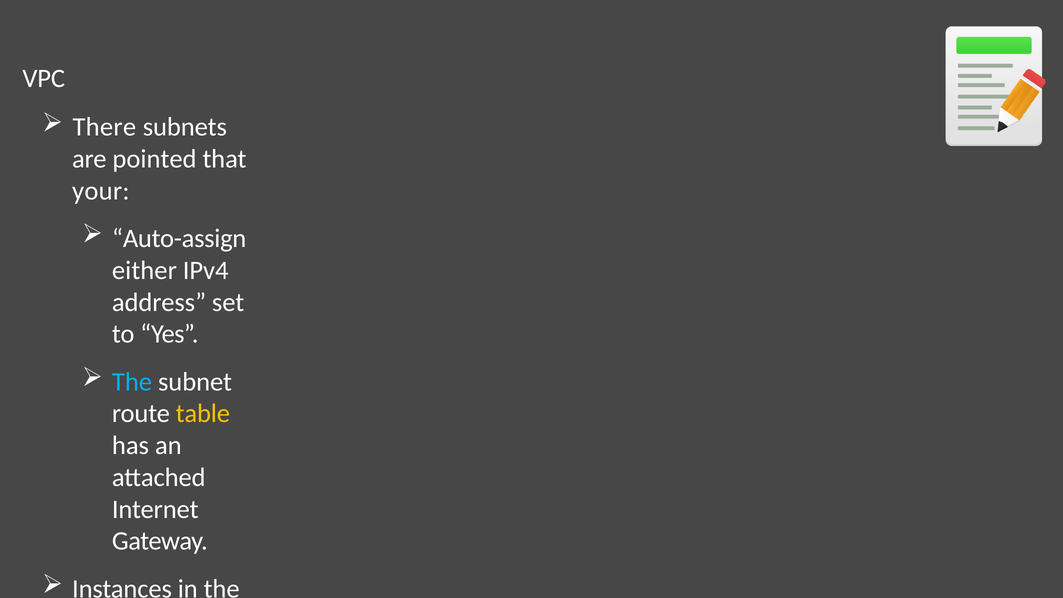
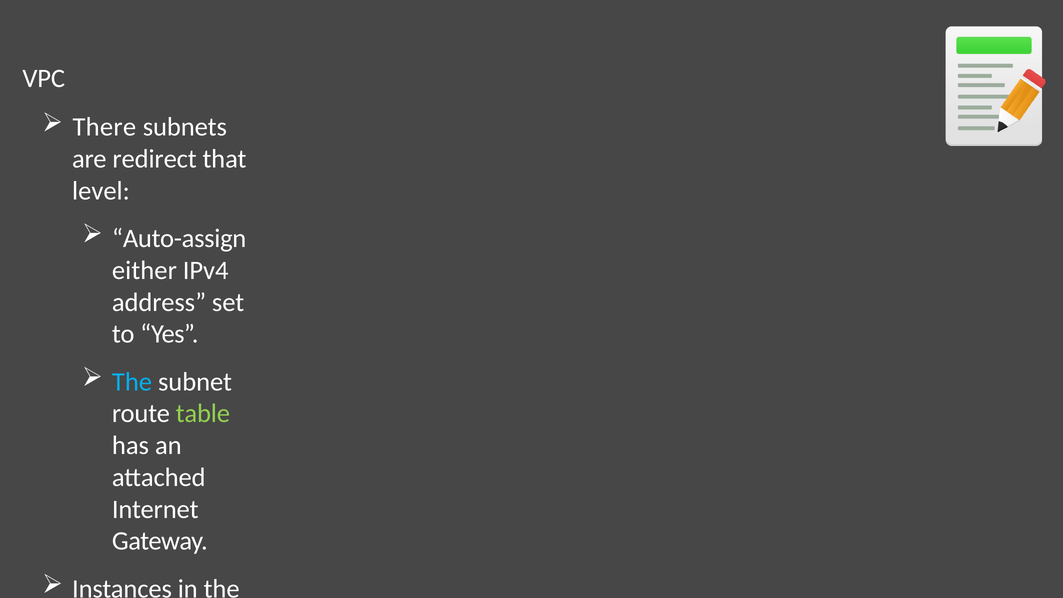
pointed: pointed -> redirect (155, 159)
your: your -> level (101, 191)
table colour: yellow -> light green (203, 414)
